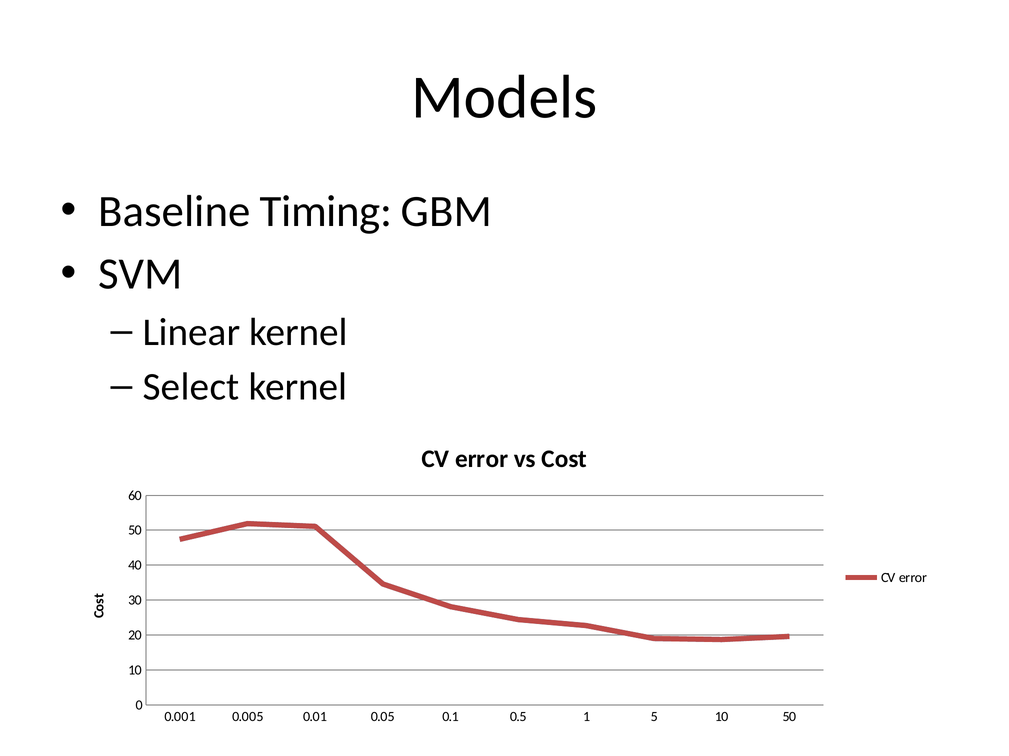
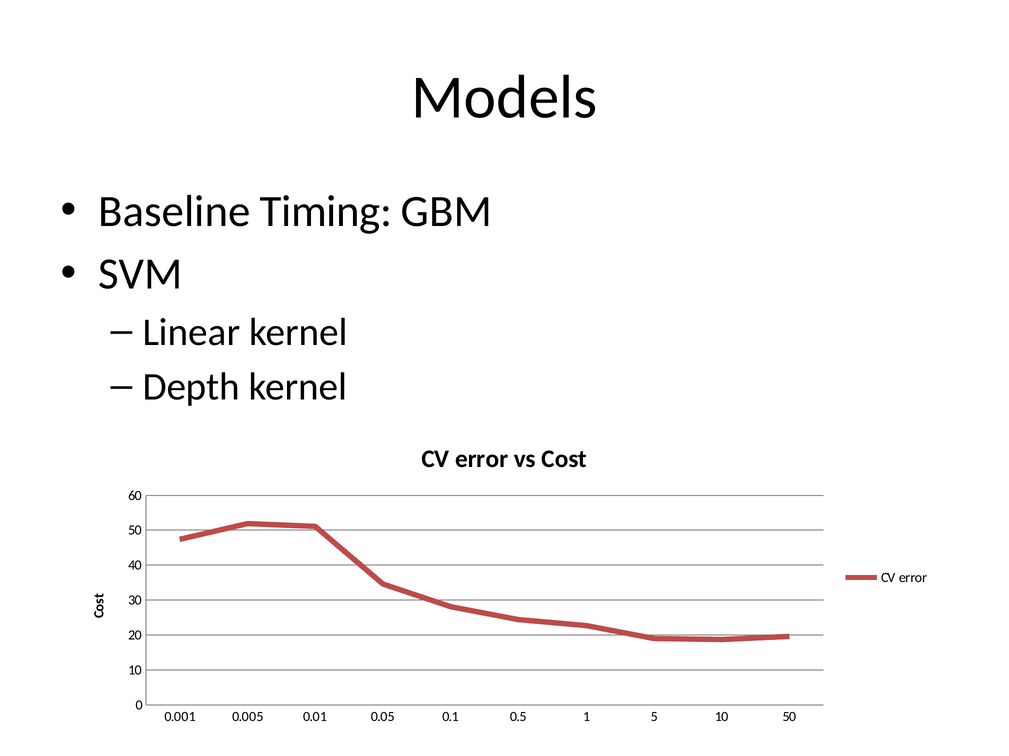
Select: Select -> Depth (191, 387)
